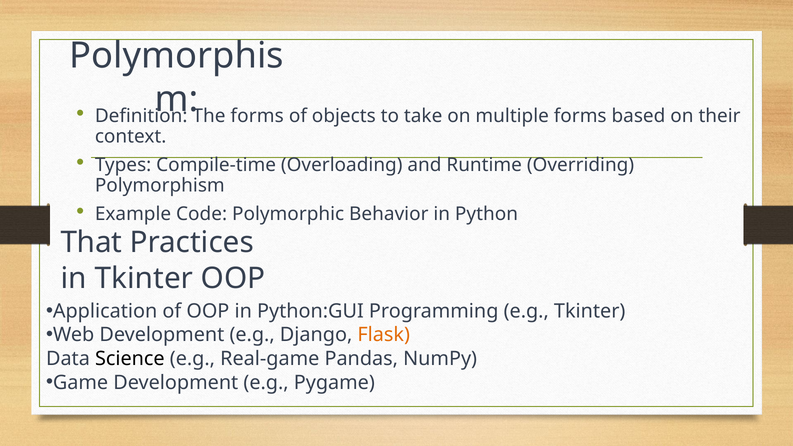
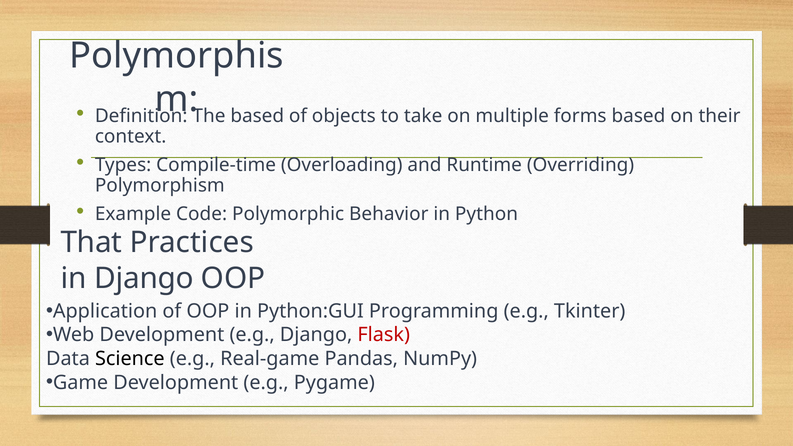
The forms: forms -> based (257, 116)
in Tkinter: Tkinter -> Django (144, 278)
Flask colour: orange -> red (384, 335)
